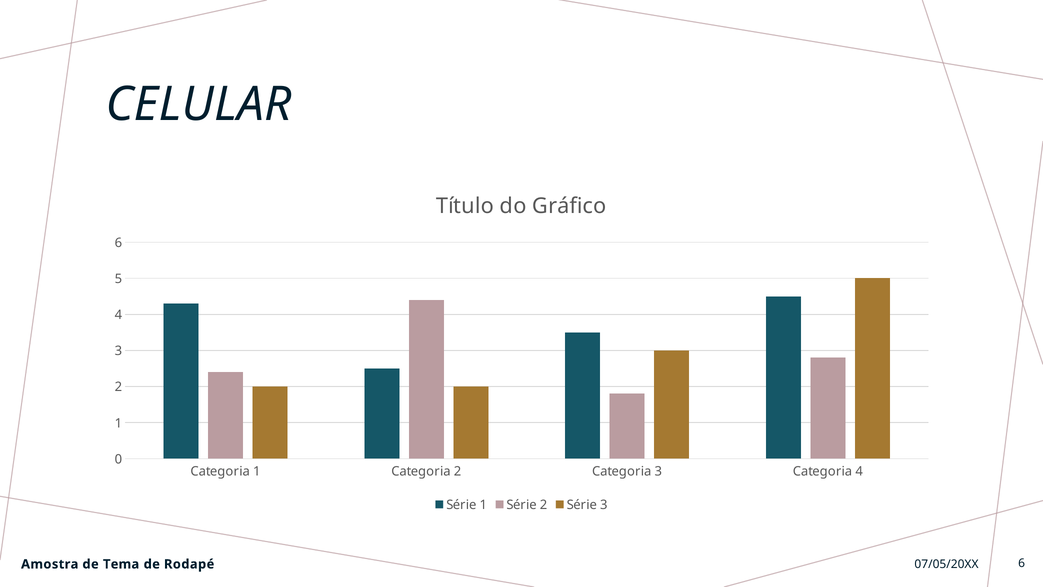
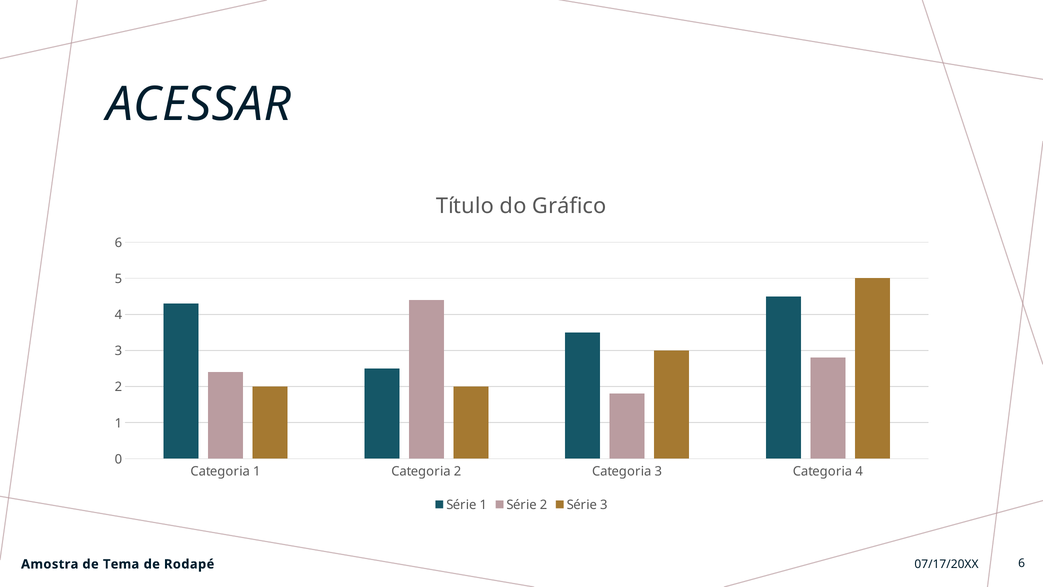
CELULAR: CELULAR -> ACESSAR (199, 104)
07/05/20XX: 07/05/20XX -> 07/17/20XX (947, 564)
